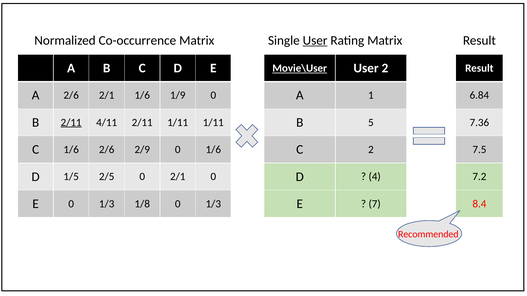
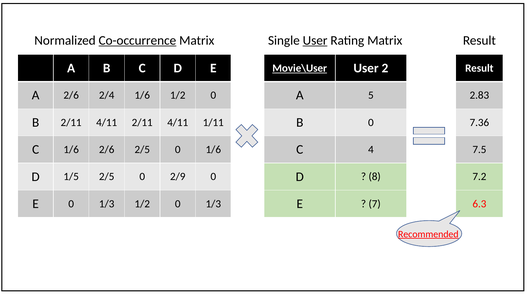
Co-occurrence underline: none -> present (137, 40)
2/6 2/1: 2/1 -> 2/4 (107, 95)
1/6 1/9: 1/9 -> 1/2 (178, 95)
1: 1 -> 5 (371, 95)
6.84: 6.84 -> 2.83 (479, 95)
2/11 underline: present -> none (71, 123)
4/11 2/11 1/11: 1/11 -> 4/11 (178, 123)
B 5: 5 -> 0 (371, 123)
2/6 2/9: 2/9 -> 2/5 (142, 150)
C 2: 2 -> 4 (371, 150)
0 2/1: 2/1 -> 2/9 (178, 177)
4: 4 -> 8 (375, 177)
1/3 1/8: 1/8 -> 1/2 (142, 204)
8.4: 8.4 -> 6.3 (479, 204)
Recommended underline: none -> present (428, 234)
